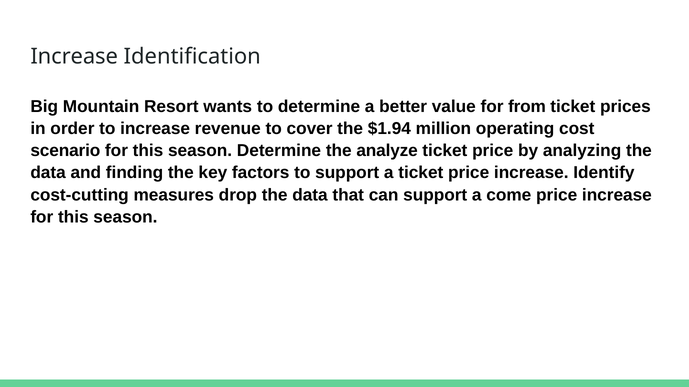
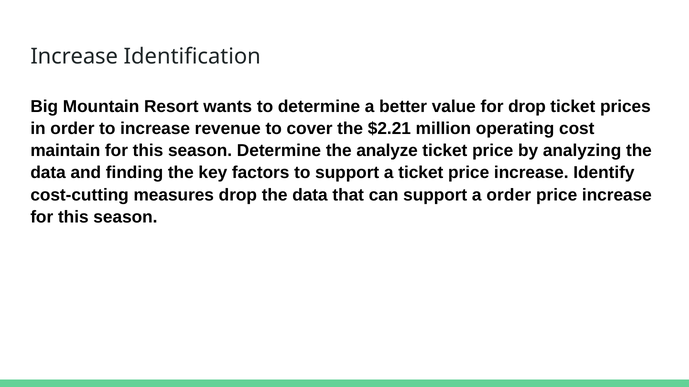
for from: from -> drop (527, 107)
$1.94: $1.94 -> $2.21 (389, 129)
scenario: scenario -> maintain (65, 151)
a come: come -> order (509, 195)
